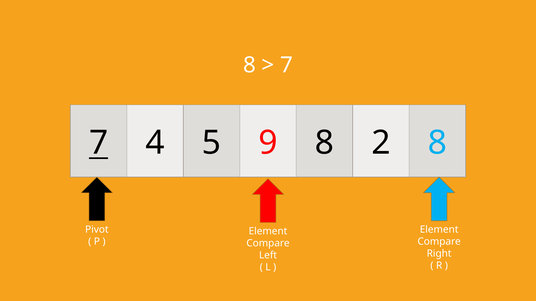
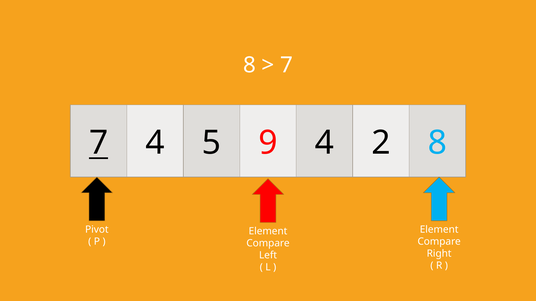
9 8: 8 -> 4 (324, 143)
